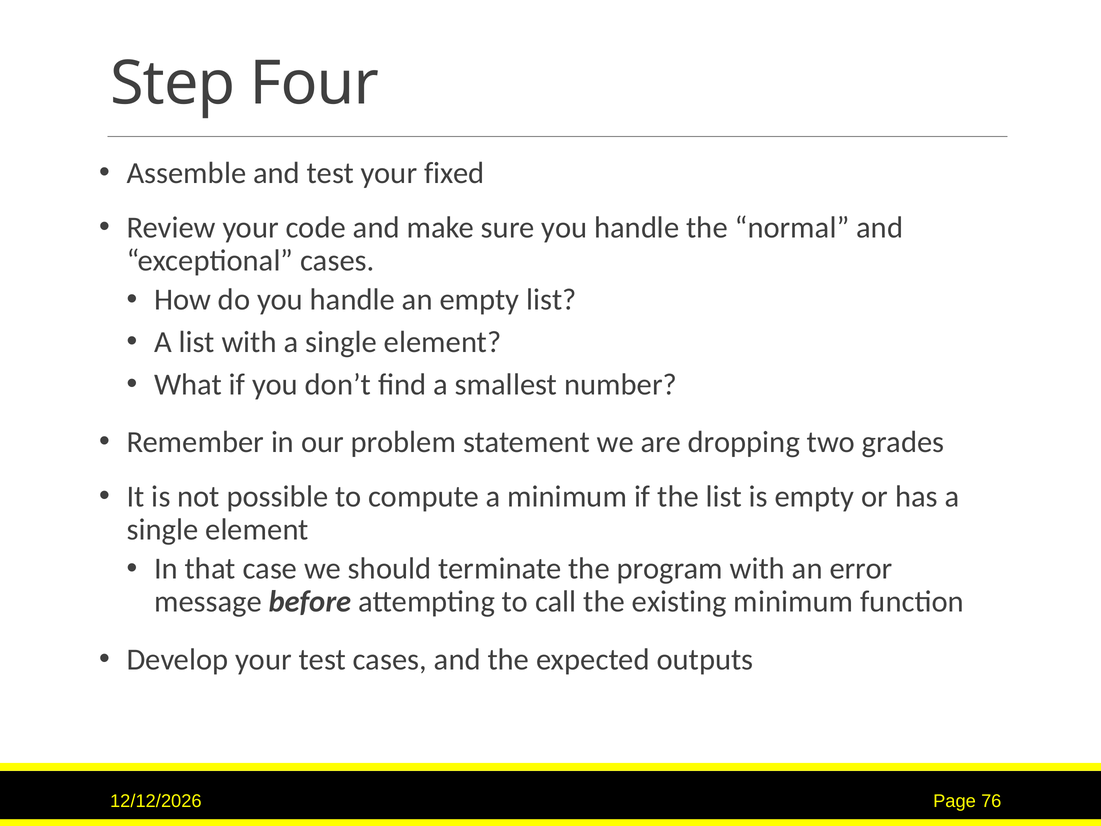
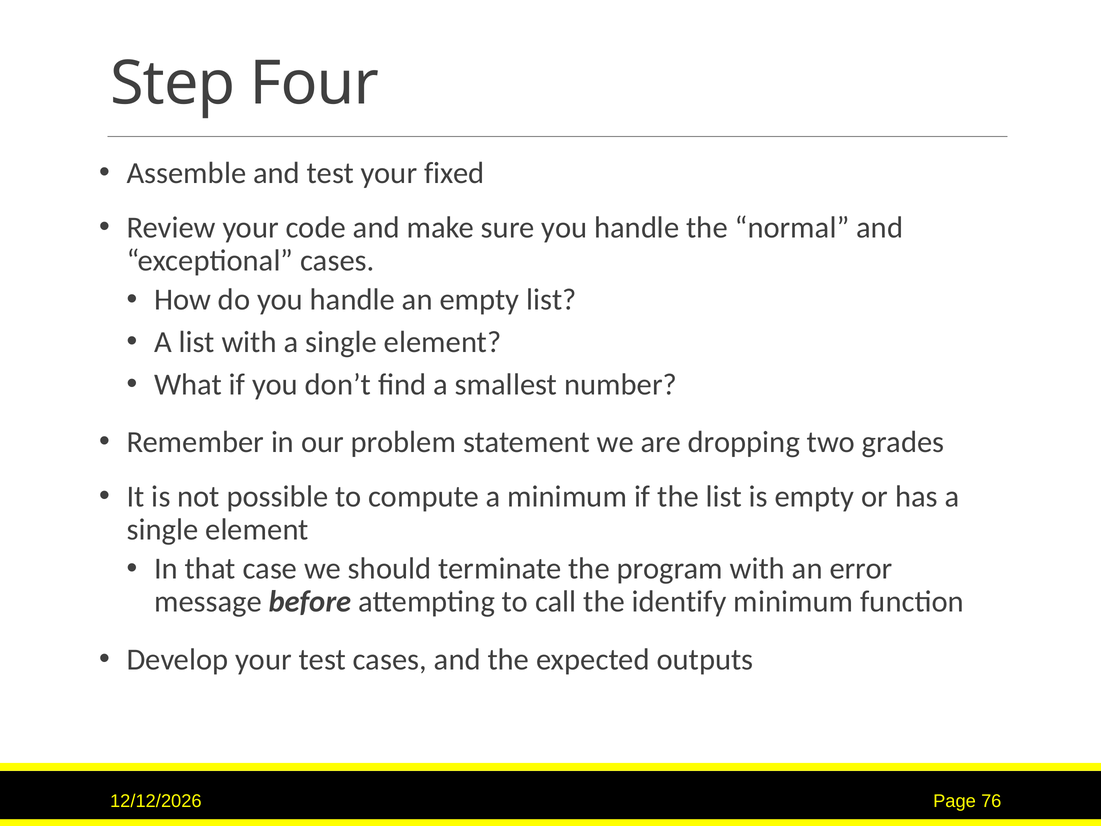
existing: existing -> identify (679, 602)
